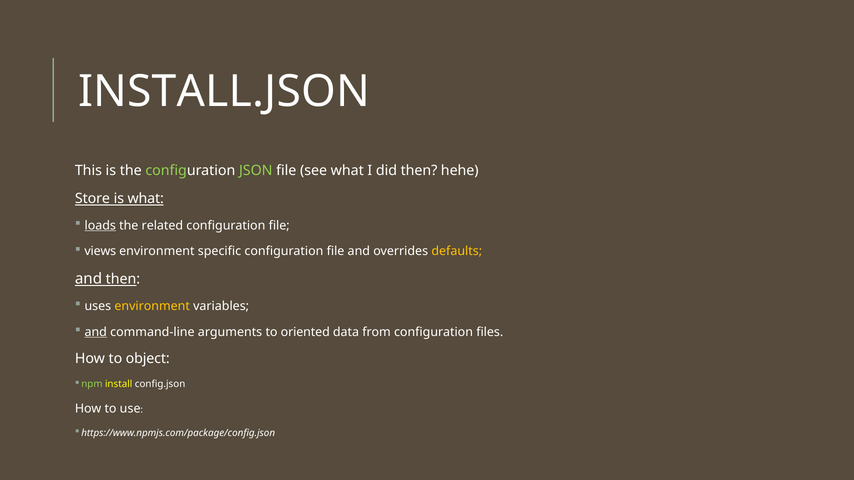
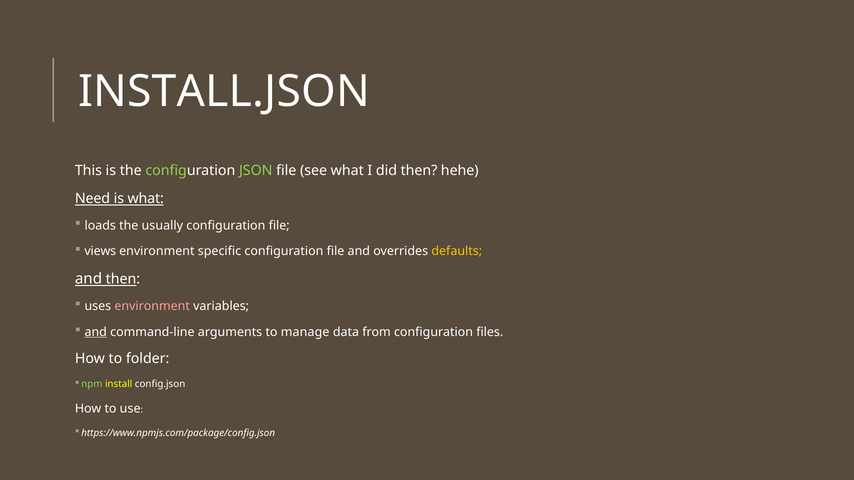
Store: Store -> Need (93, 199)
loads underline: present -> none (100, 226)
related: related -> usually (162, 226)
environment colour: yellow -> pink (152, 306)
oriented: oriented -> manage (305, 332)
object: object -> folder (148, 359)
